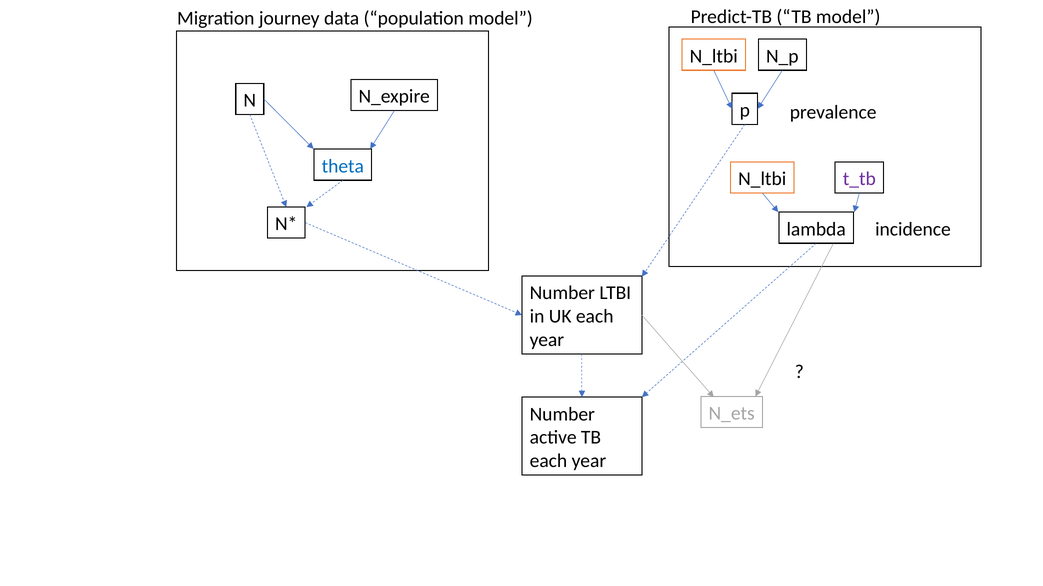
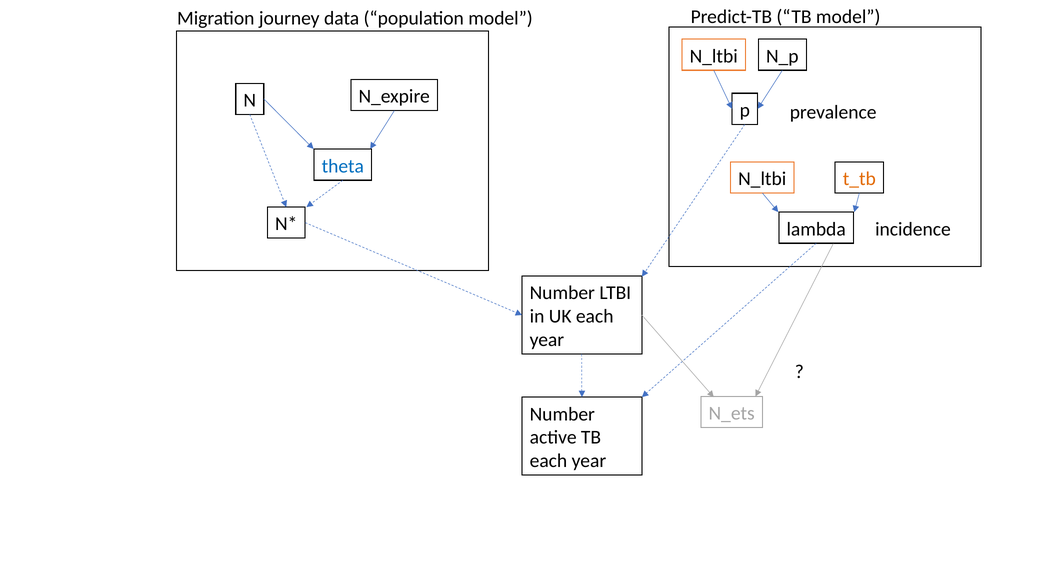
t_tb colour: purple -> orange (859, 179)
